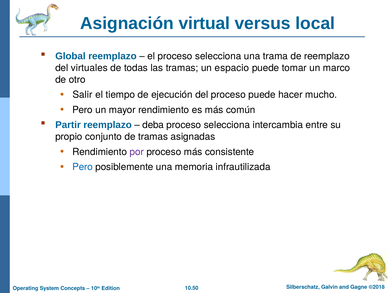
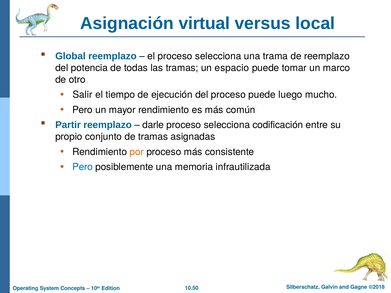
virtuales: virtuales -> potencia (89, 68)
hacer: hacer -> luego (290, 95)
deba: deba -> darle (153, 125)
intercambia: intercambia -> codificación (278, 125)
por colour: purple -> orange (137, 152)
